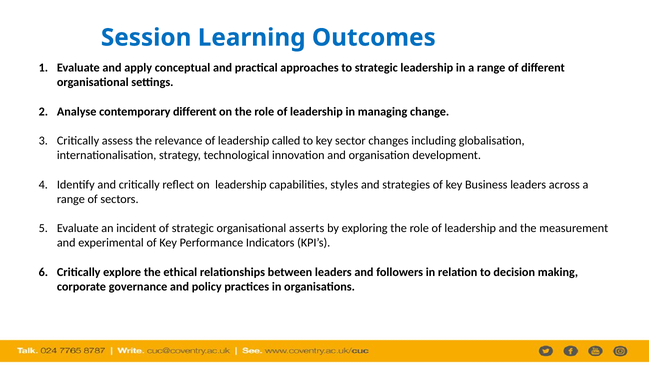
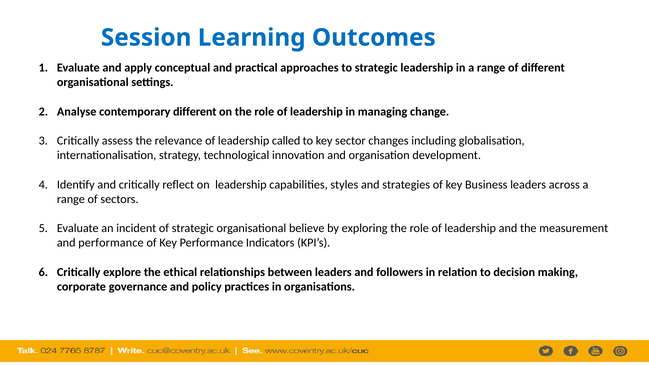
asserts: asserts -> believe (307, 228)
and experimental: experimental -> performance (111, 243)
